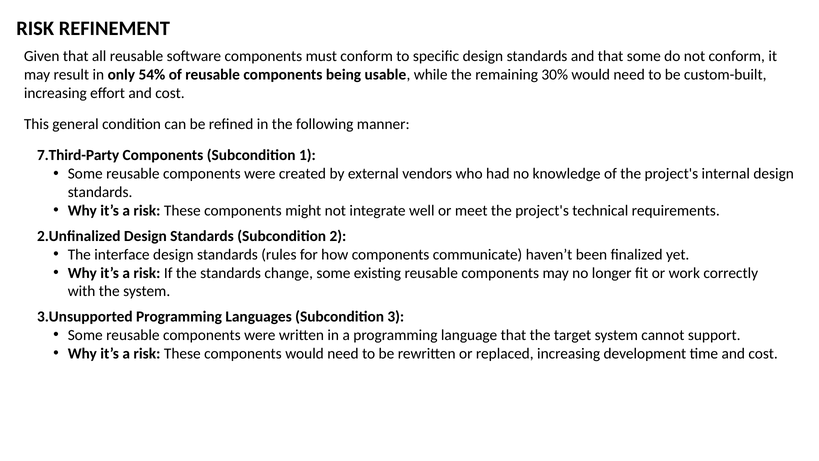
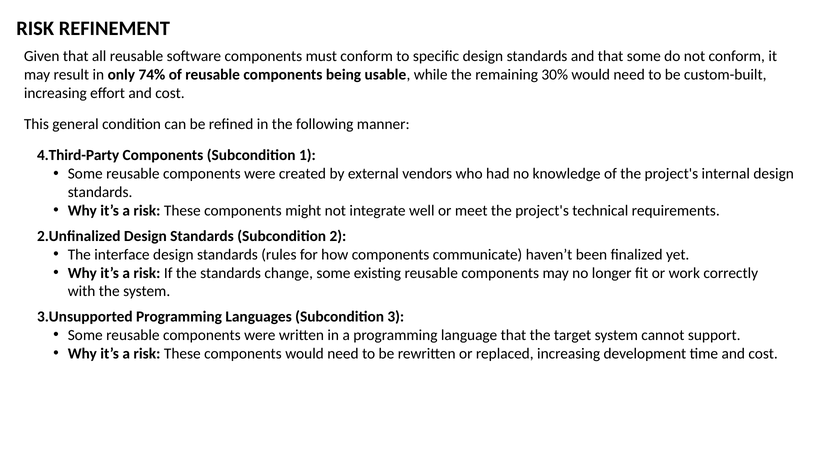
54%: 54% -> 74% (152, 74)
7.Third-Party: 7.Third-Party -> 4.Third-Party (78, 155)
